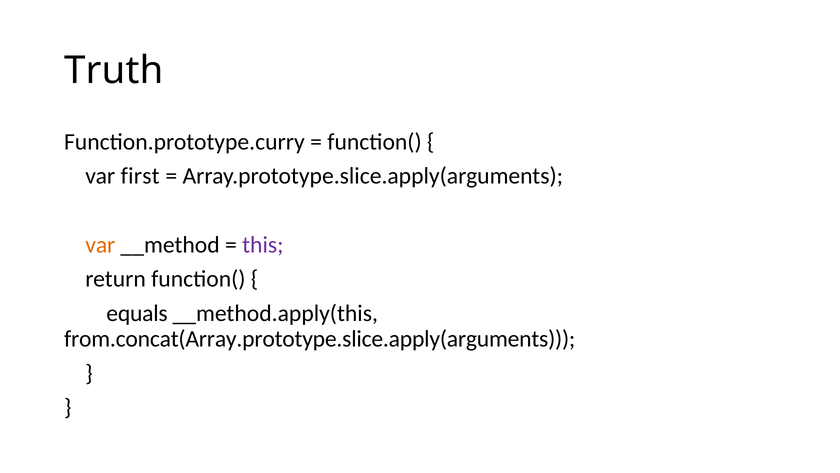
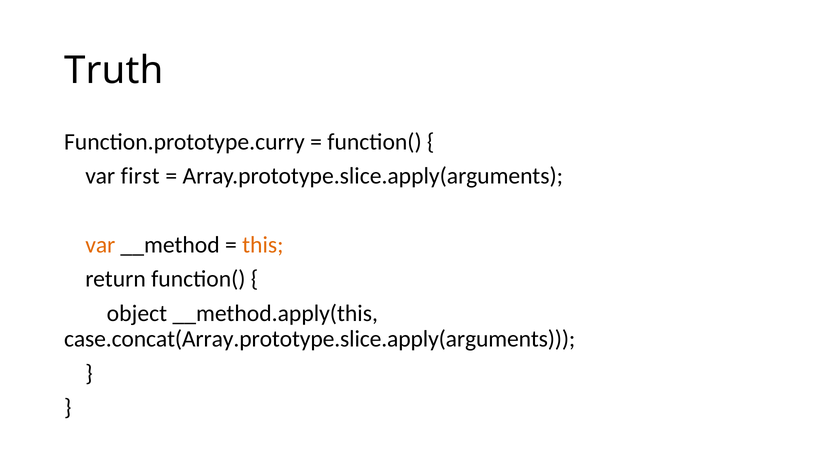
this colour: purple -> orange (263, 244)
equals: equals -> object (137, 313)
from.concat(Array.prototype.slice.apply(arguments: from.concat(Array.prototype.slice.apply(arguments -> case.concat(Array.prototype.slice.apply(arguments (320, 339)
